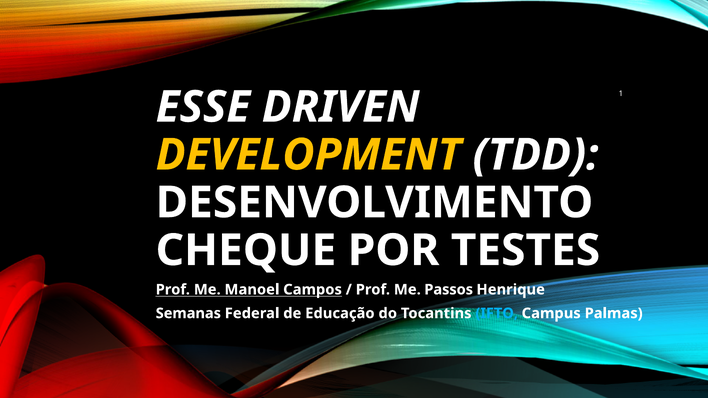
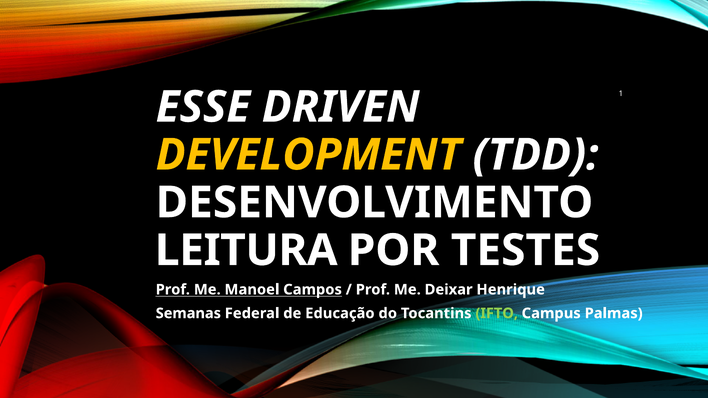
CHEQUE: CHEQUE -> LEITURA (246, 251)
Passos: Passos -> Deixar (449, 290)
IFTO colour: light blue -> light green (497, 314)
